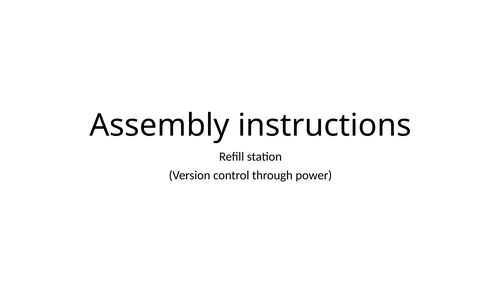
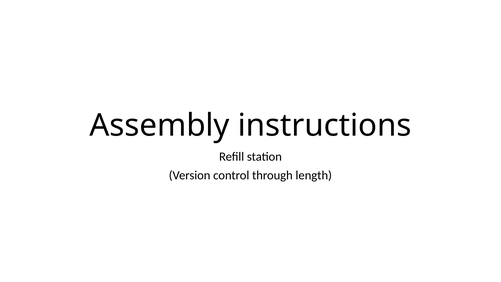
power: power -> length (314, 175)
